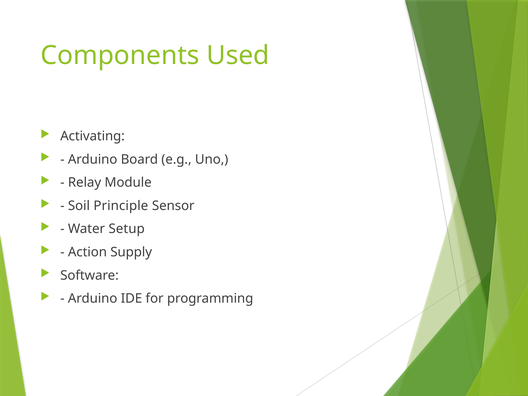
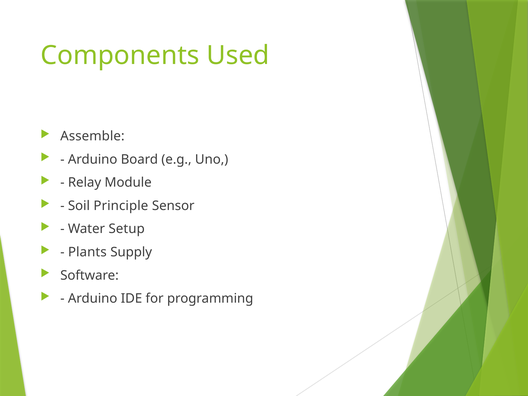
Activating: Activating -> Assemble (92, 136)
Action: Action -> Plants (87, 252)
